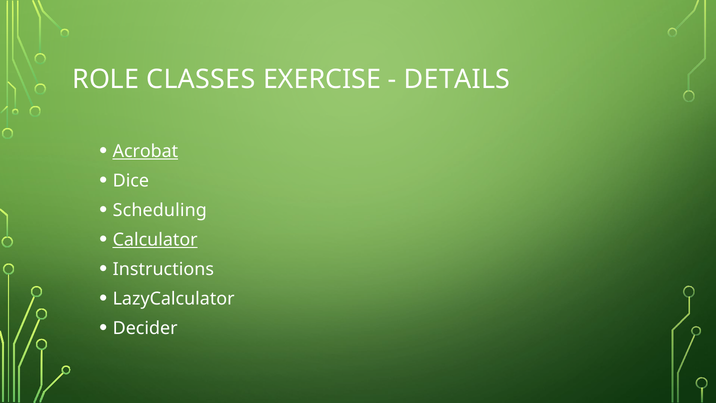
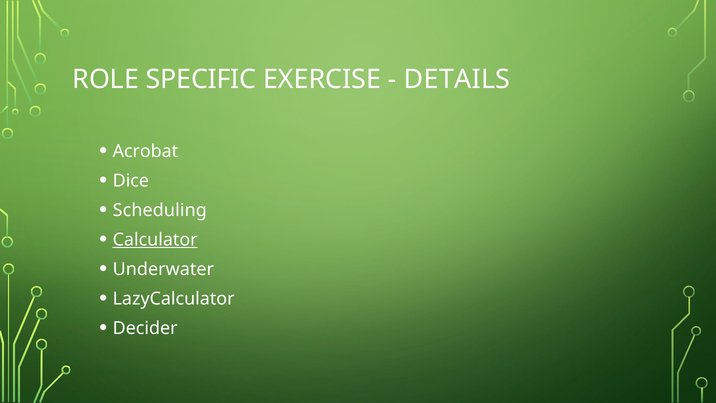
CLASSES: CLASSES -> SPECIFIC (201, 80)
Acrobat underline: present -> none (145, 151)
Instructions: Instructions -> Underwater (163, 269)
